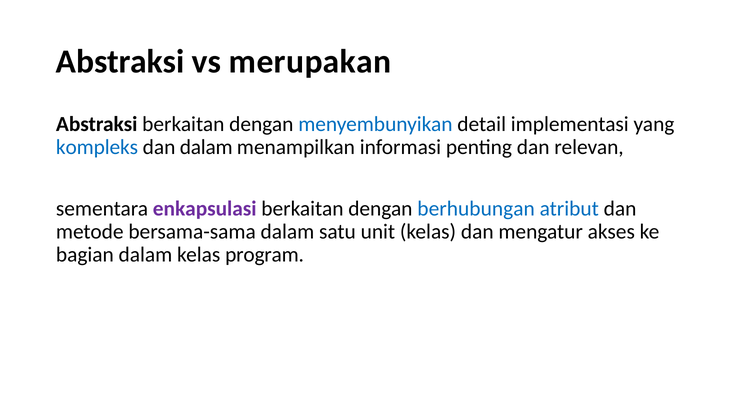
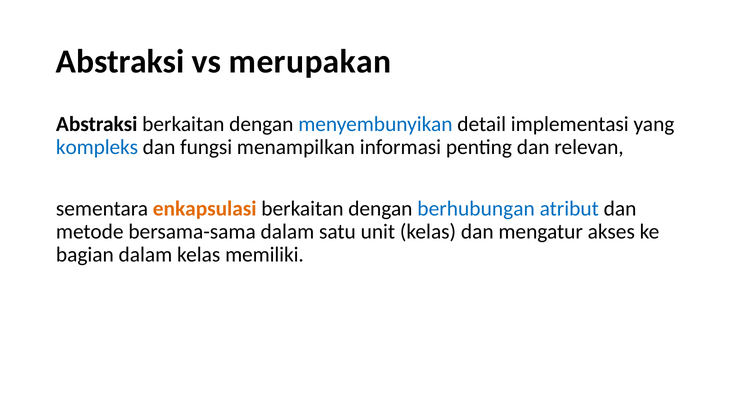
dan dalam: dalam -> fungsi (206, 147)
enkapsulasi colour: purple -> orange (205, 209)
program: program -> memiliki (264, 255)
